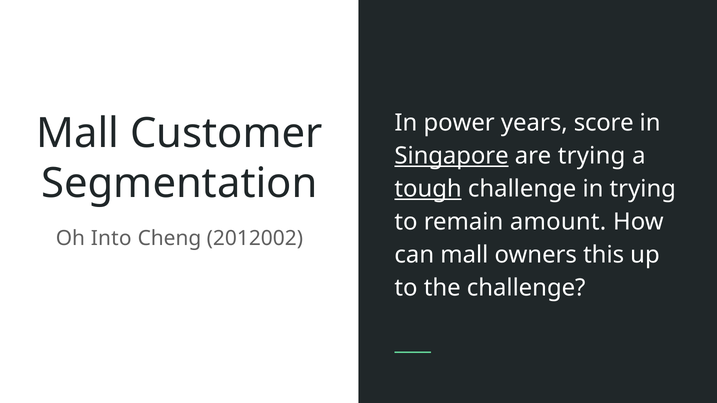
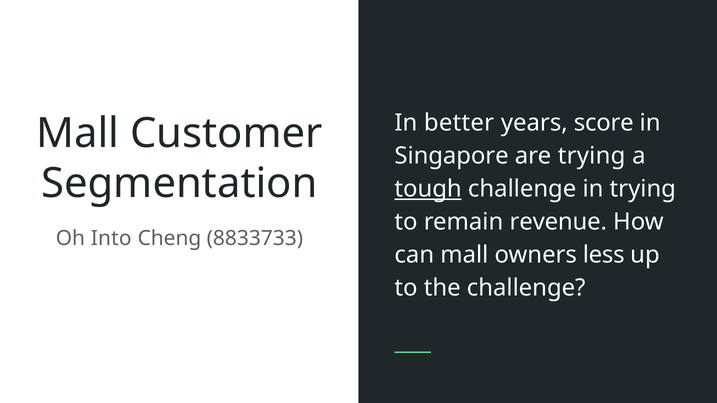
power: power -> better (459, 123)
Singapore underline: present -> none (452, 156)
amount: amount -> revenue (558, 222)
2012002: 2012002 -> 8833733 (255, 238)
this: this -> less (604, 255)
